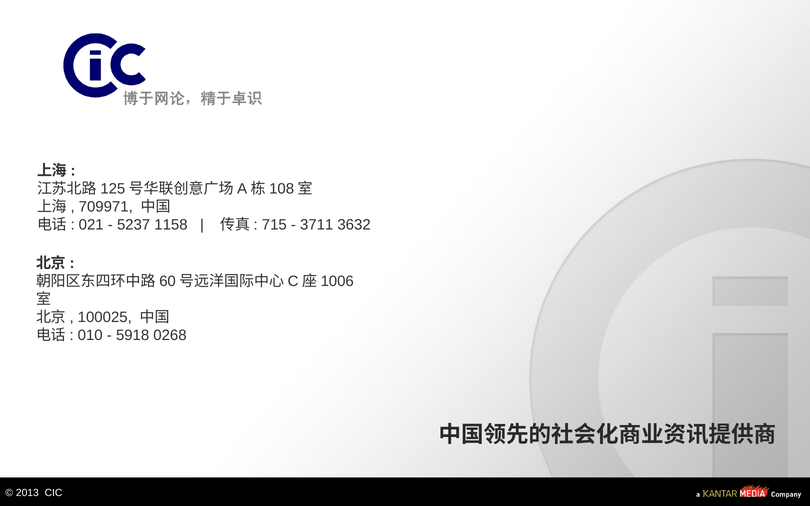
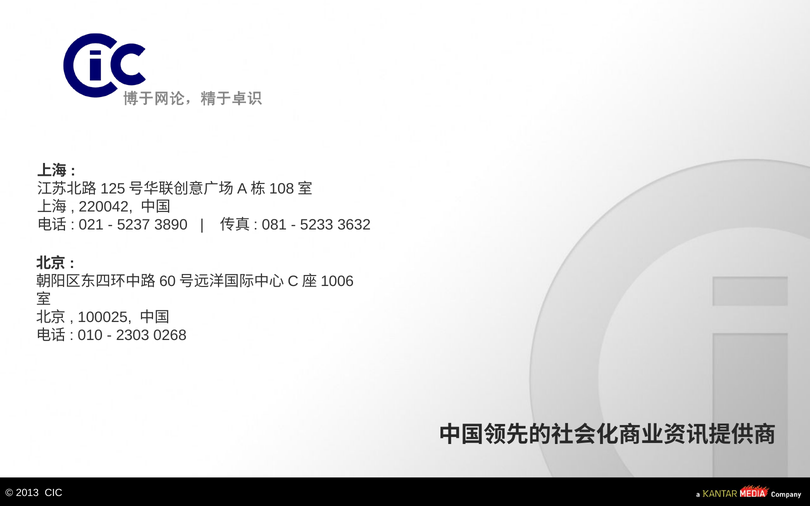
709971: 709971 -> 220042 (106, 207)
1158: 1158 -> 3890 (171, 225)
715: 715 -> 081 (274, 225)
3711: 3711 -> 5233 (317, 225)
5918: 5918 -> 2303 (133, 335)
